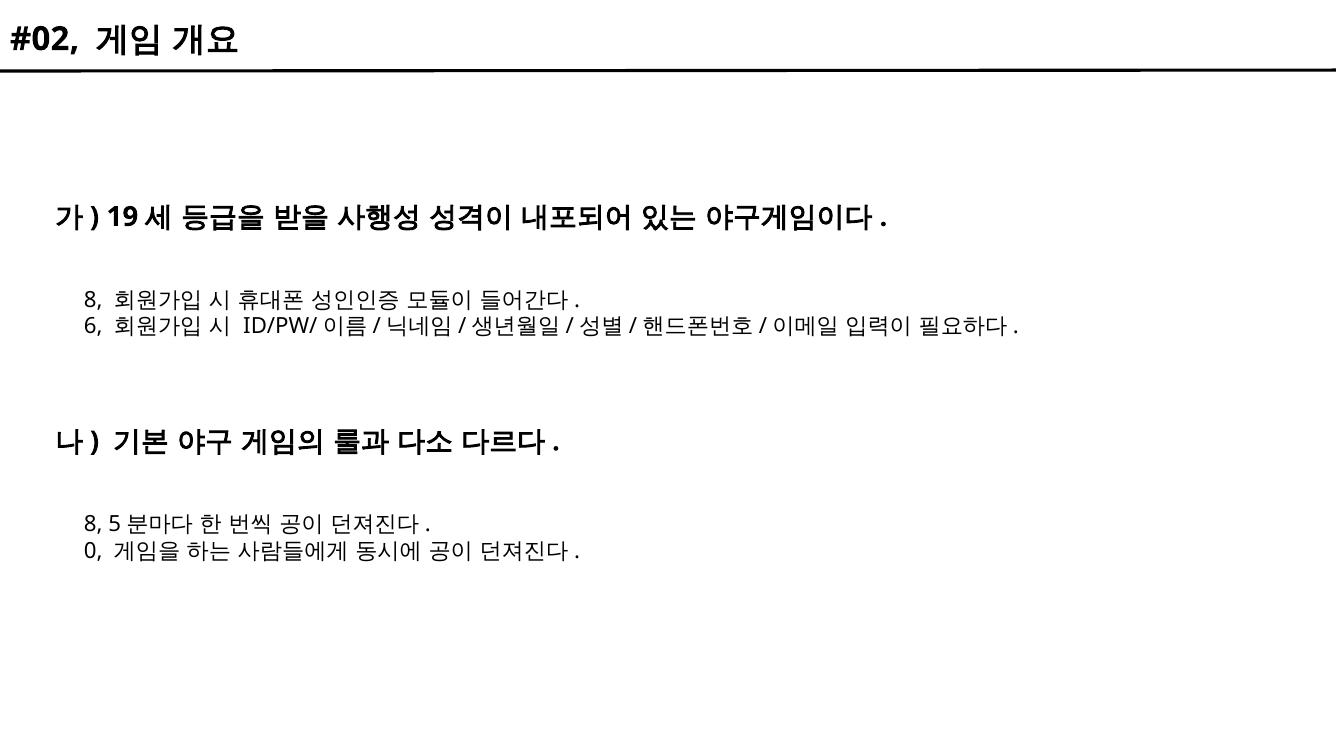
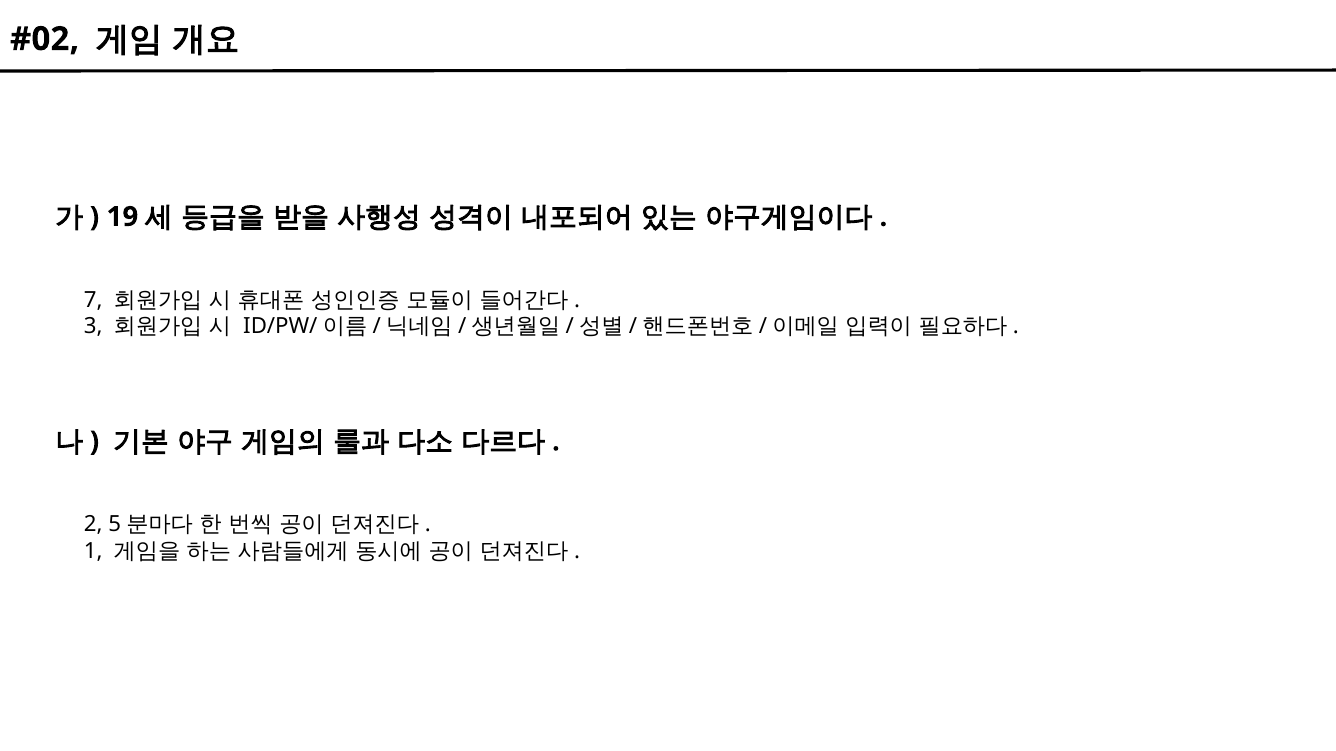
8: 8 -> 7 (93, 300)
6: 6 -> 3 (93, 327)
8: 8 -> 2 (93, 525)
0: 0 -> 1 (93, 551)
